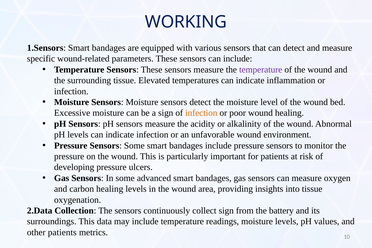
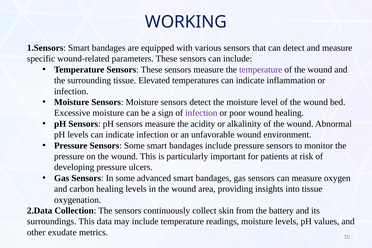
infection colour: orange -> purple (201, 113)
collect sign: sign -> skin (226, 211)
other patients: patients -> exudate (62, 232)
